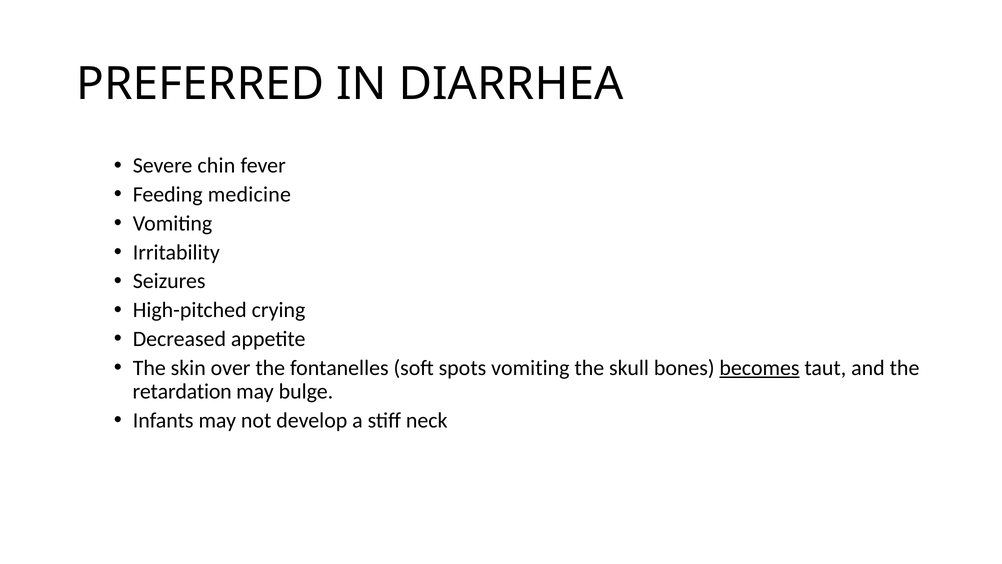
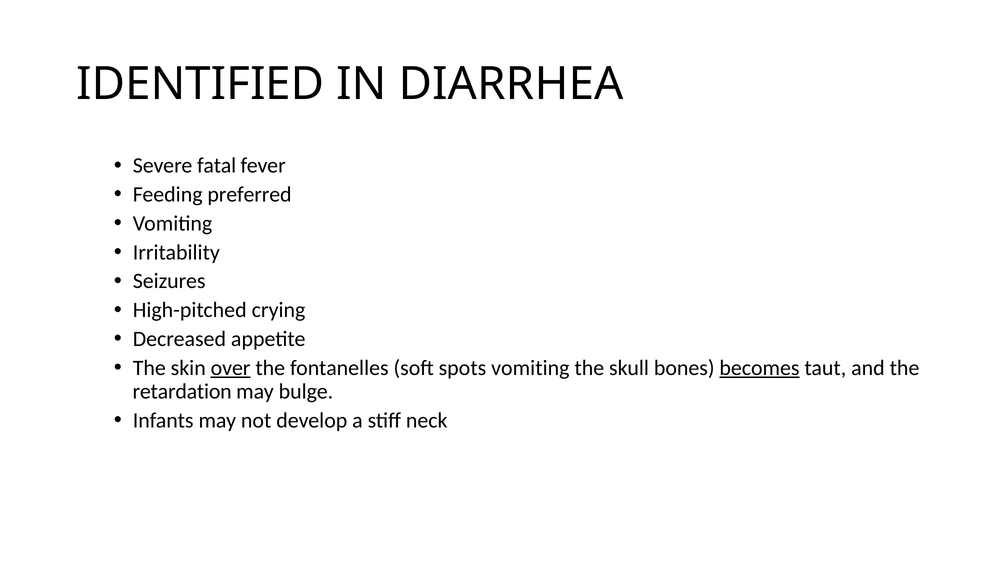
PREFERRED: PREFERRED -> IDENTIFIED (200, 84)
chin: chin -> fatal (217, 165)
medicine: medicine -> preferred (250, 194)
over underline: none -> present (231, 368)
